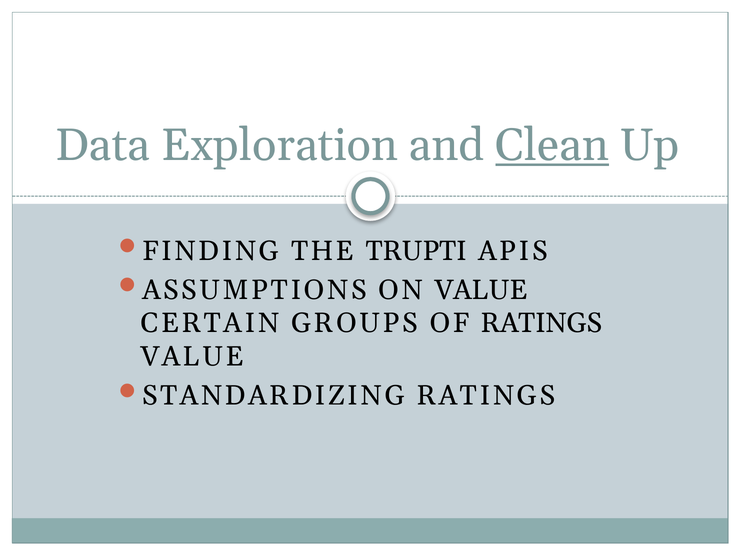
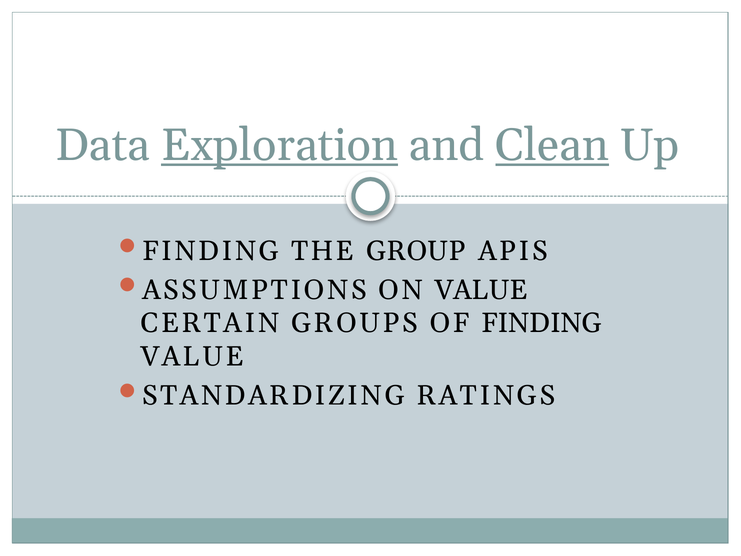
Exploration underline: none -> present (279, 145)
TRUPTI: TRUPTI -> GROUP (416, 251)
OF RATINGS: RATINGS -> FINDING (542, 323)
